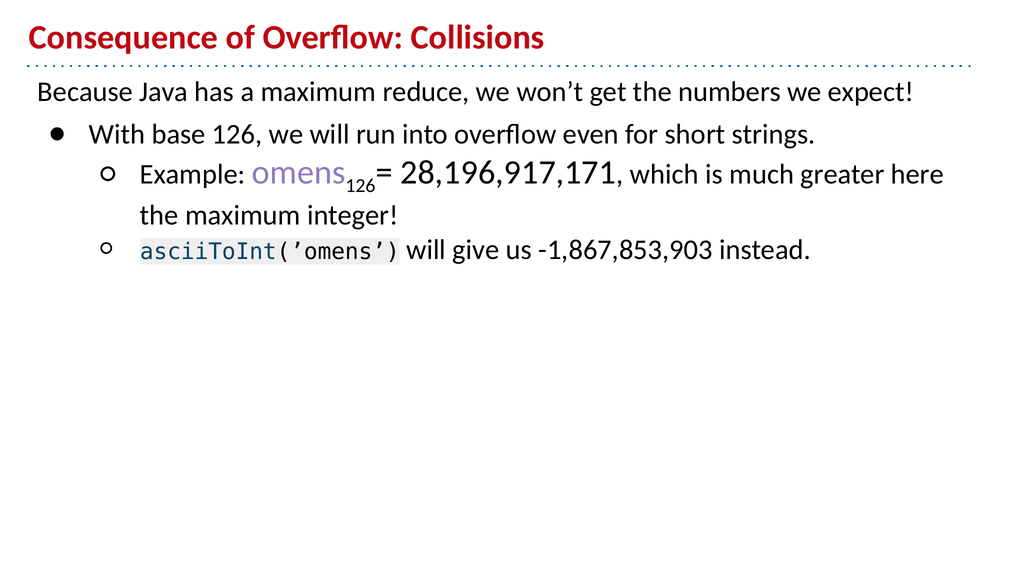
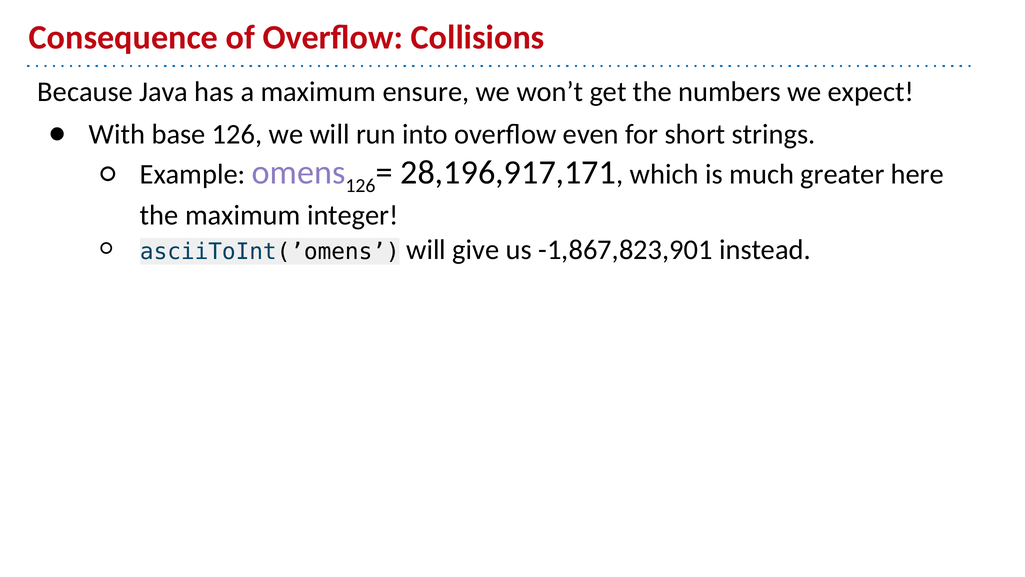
reduce: reduce -> ensure (426, 92)
-1,867,853,903: -1,867,853,903 -> -1,867,823,901 (626, 249)
